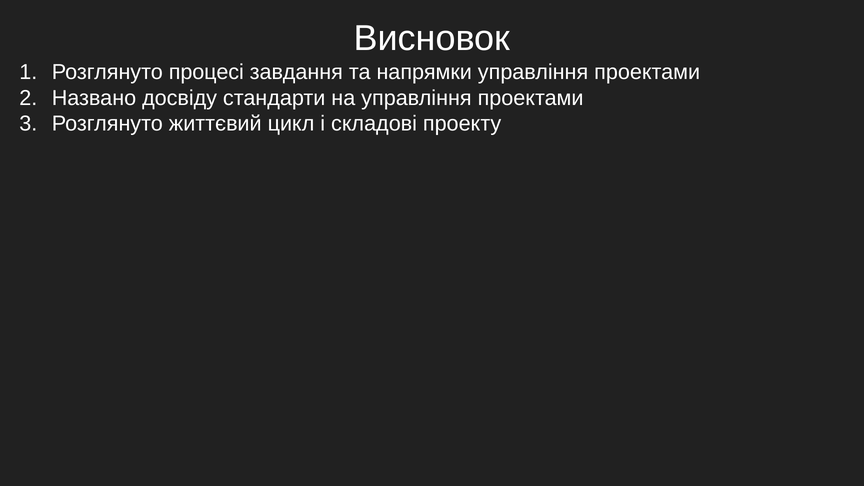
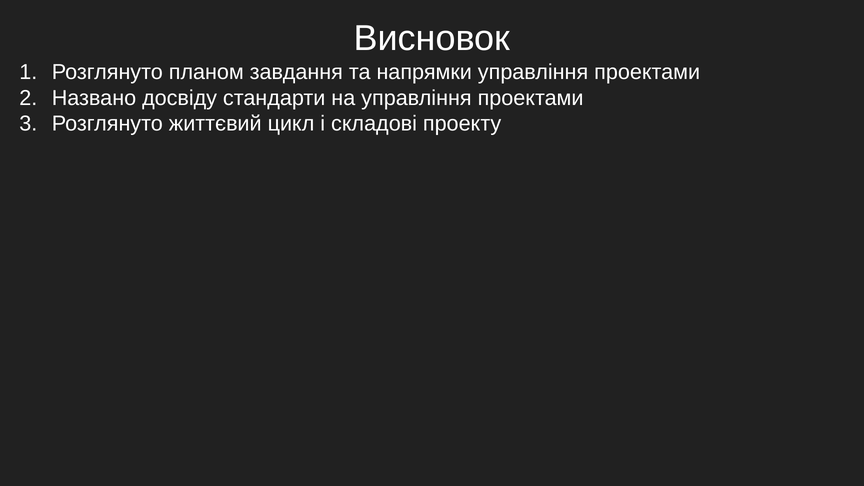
процесі: процесі -> планом (206, 72)
